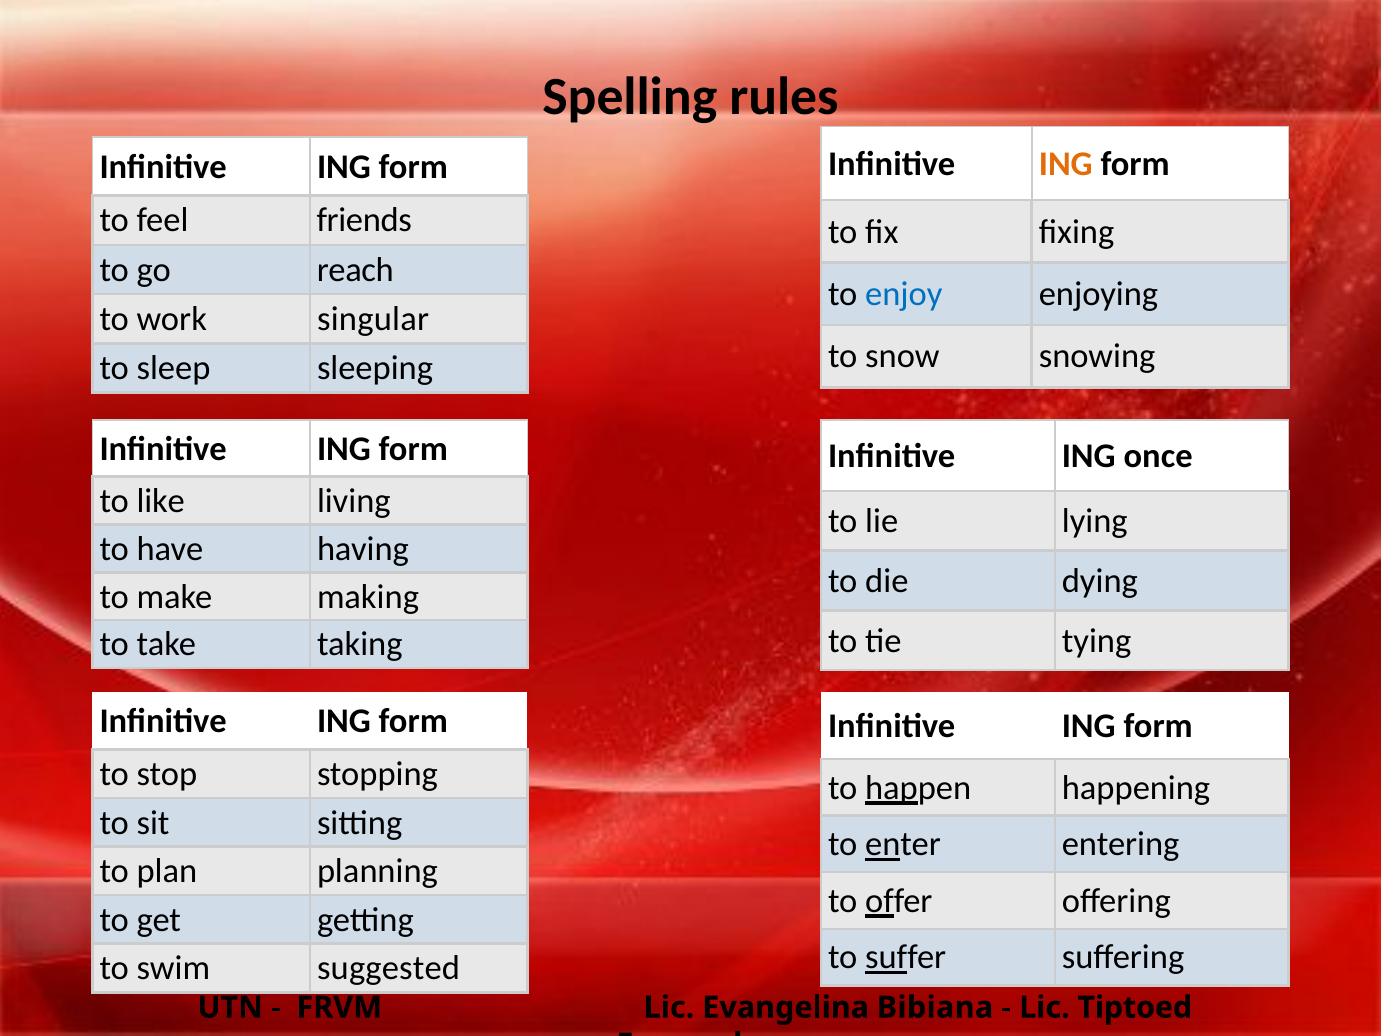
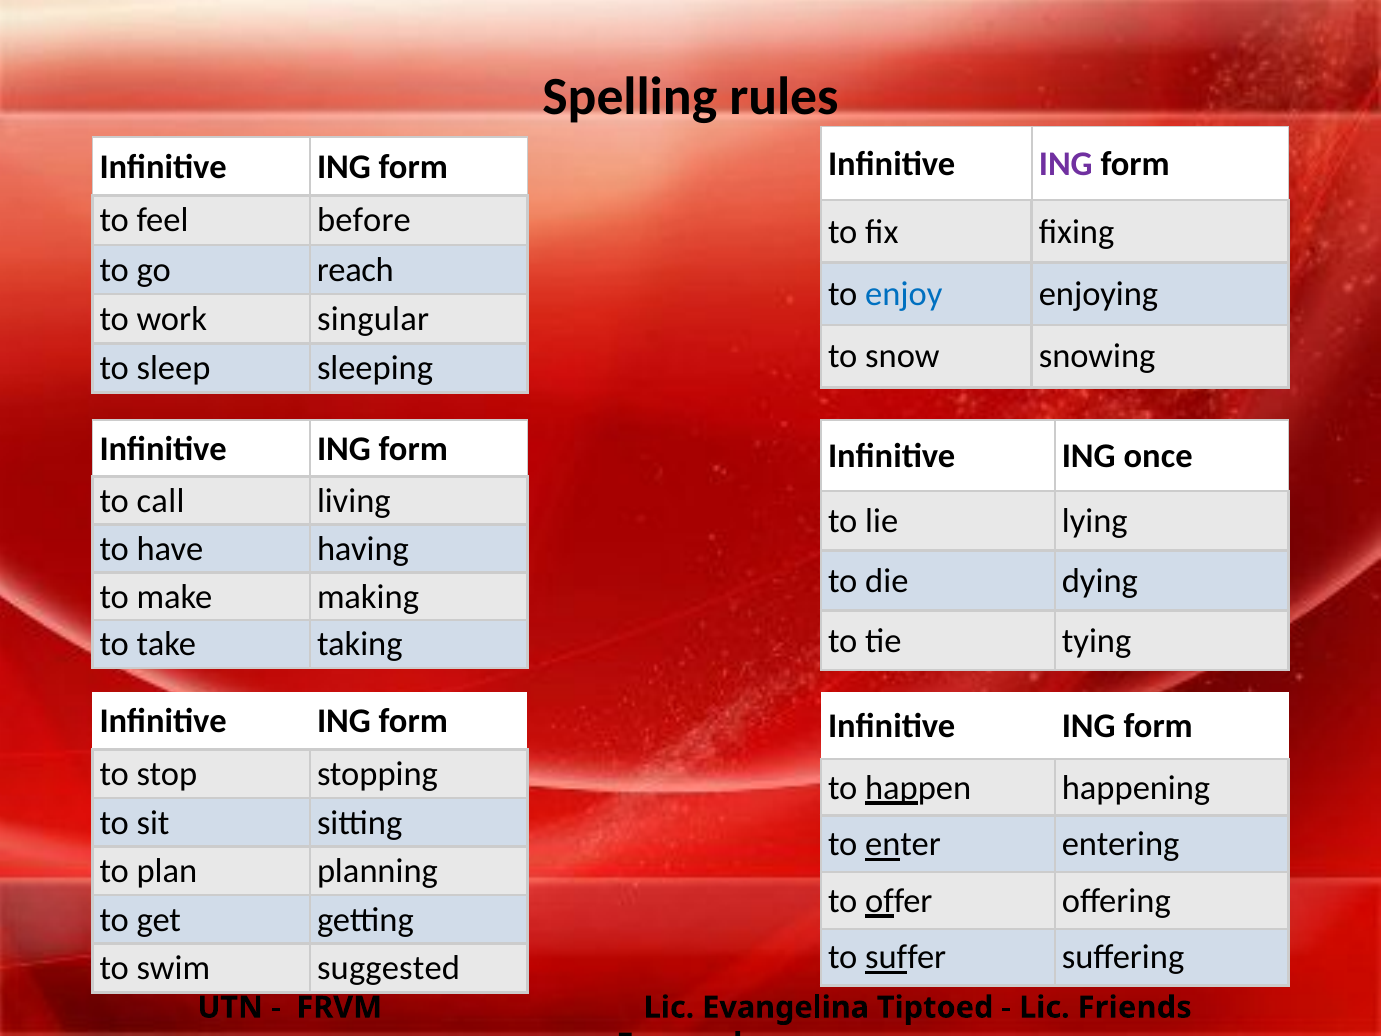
ING colour: orange -> purple (1066, 164)
friends: friends -> before (364, 221)
like: like -> call (161, 501)
Bibiana: Bibiana -> Tiptoed (935, 1007)
Tiptoed: Tiptoed -> Friends (1135, 1007)
